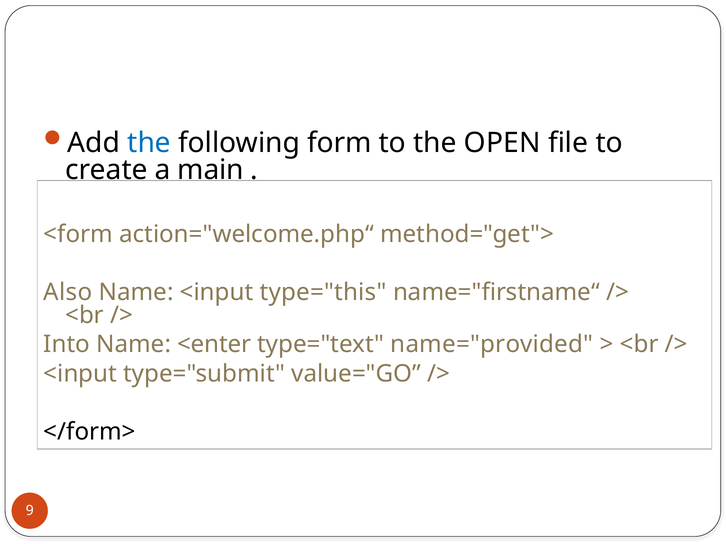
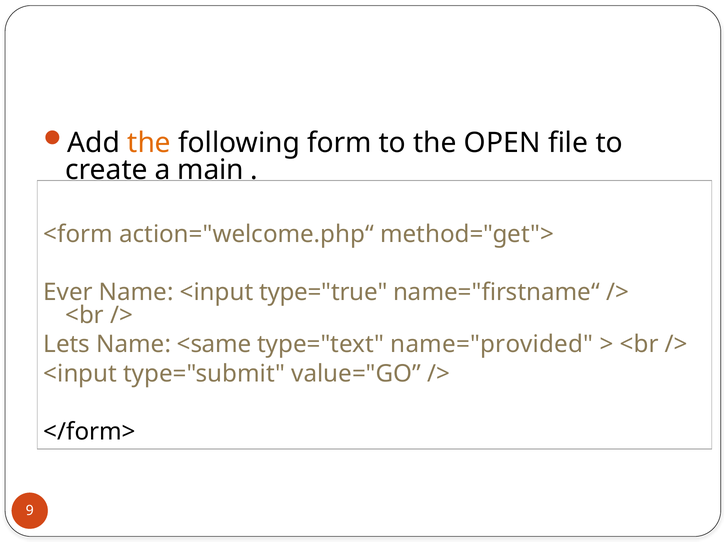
the colour: blue -> orange (149, 143)
Also: Also -> Ever (68, 292)
type="this: type="this -> type="true (323, 292)
Into: Into -> Lets (67, 345)
<enter: <enter -> <same (214, 345)
